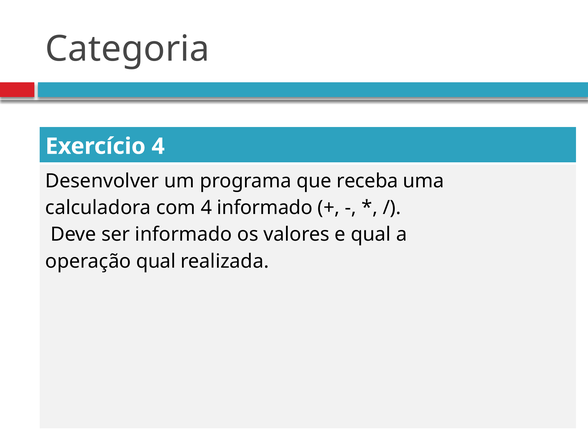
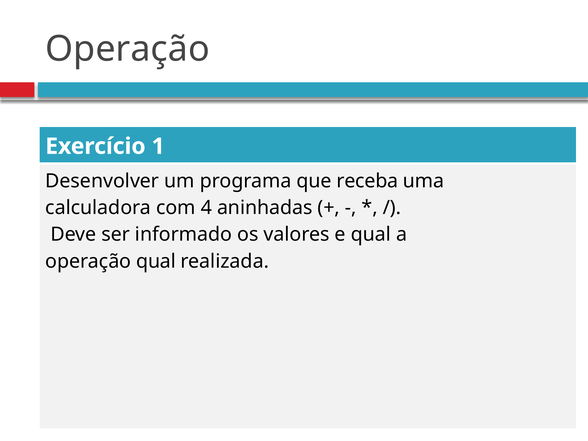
Categoria: Categoria -> Operação (127, 49)
Exercício 4: 4 -> 1 (158, 146)
4 informado: informado -> aninhadas (265, 208)
